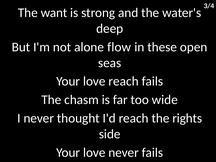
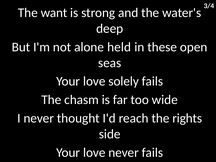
flow: flow -> held (119, 47)
love reach: reach -> solely (124, 81)
